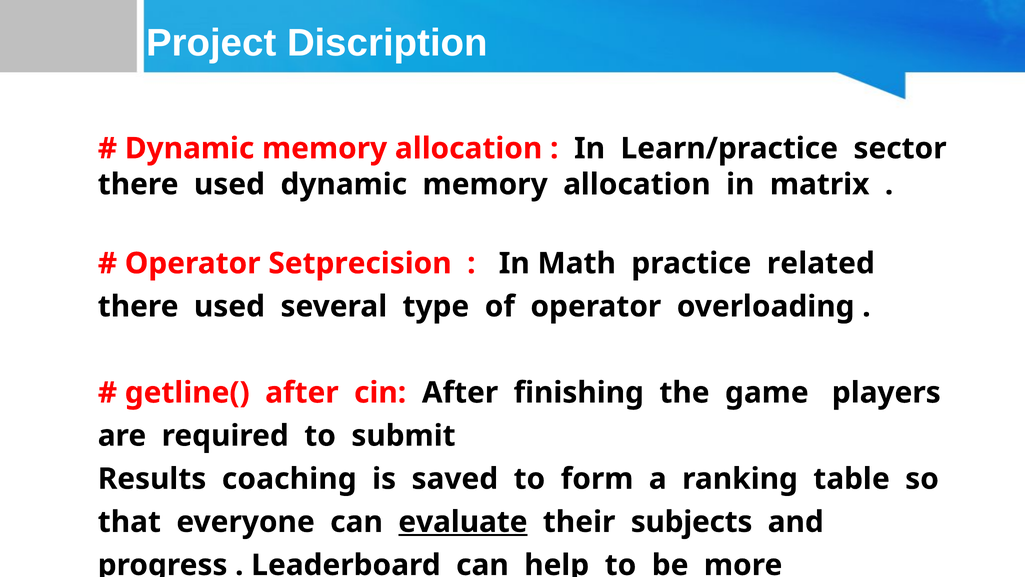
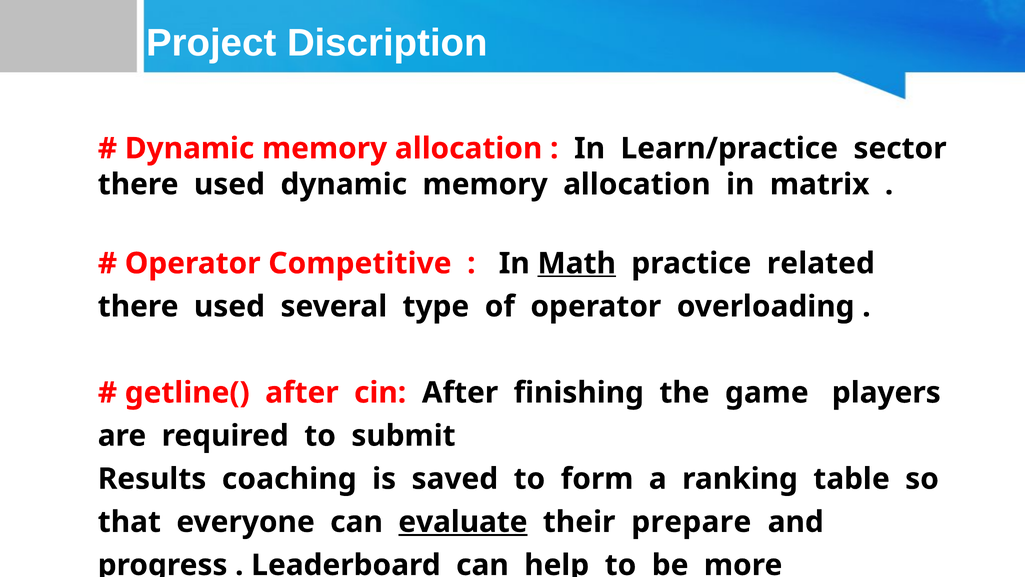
Operator Setprecision: Setprecision -> Competitive (360, 263)
Math underline: none -> present (577, 263)
subjects: subjects -> prepare (691, 522)
